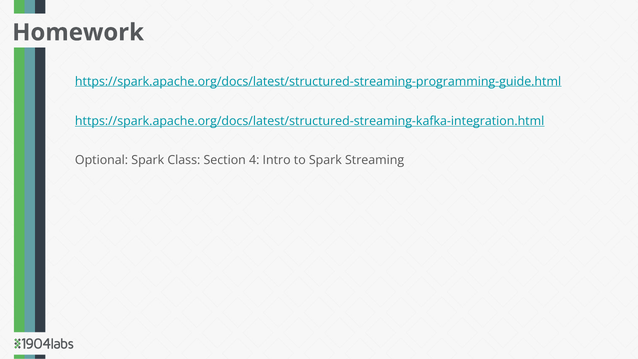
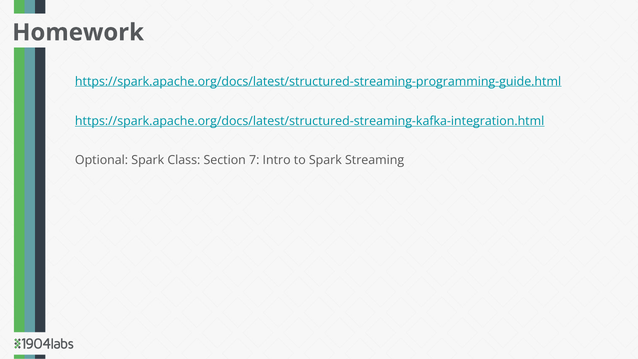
4: 4 -> 7 (254, 160)
